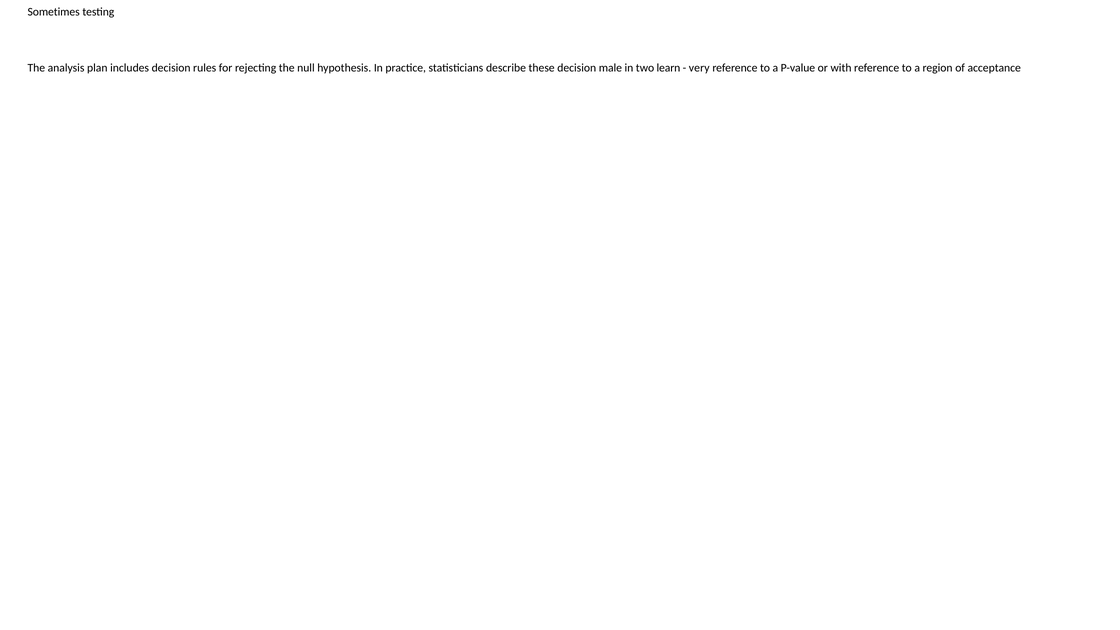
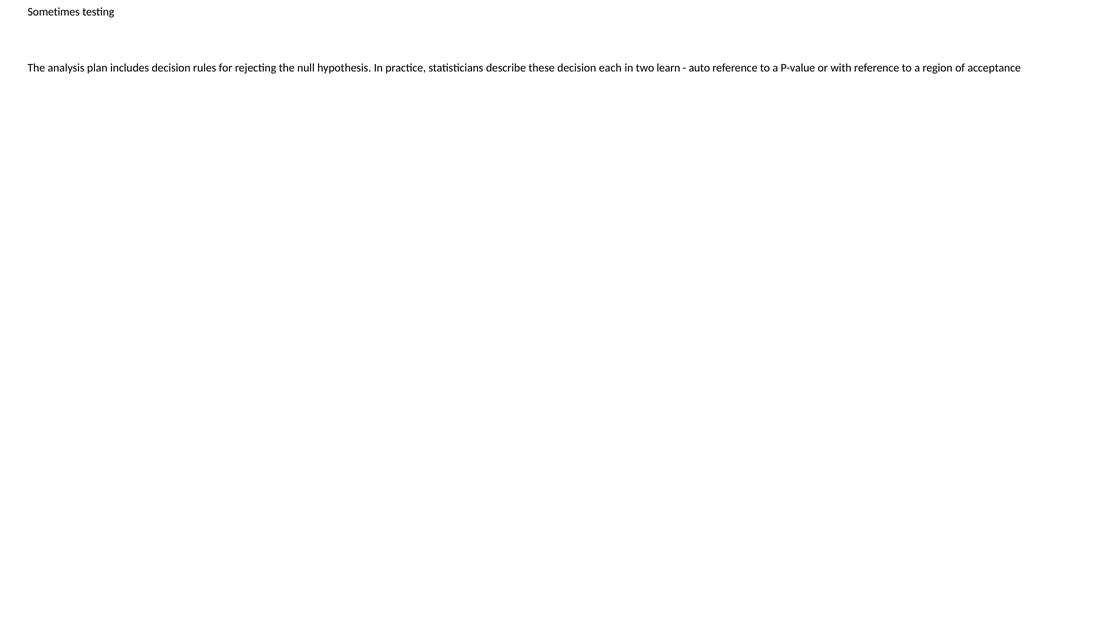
male: male -> each (610, 68)
very: very -> auto (699, 68)
